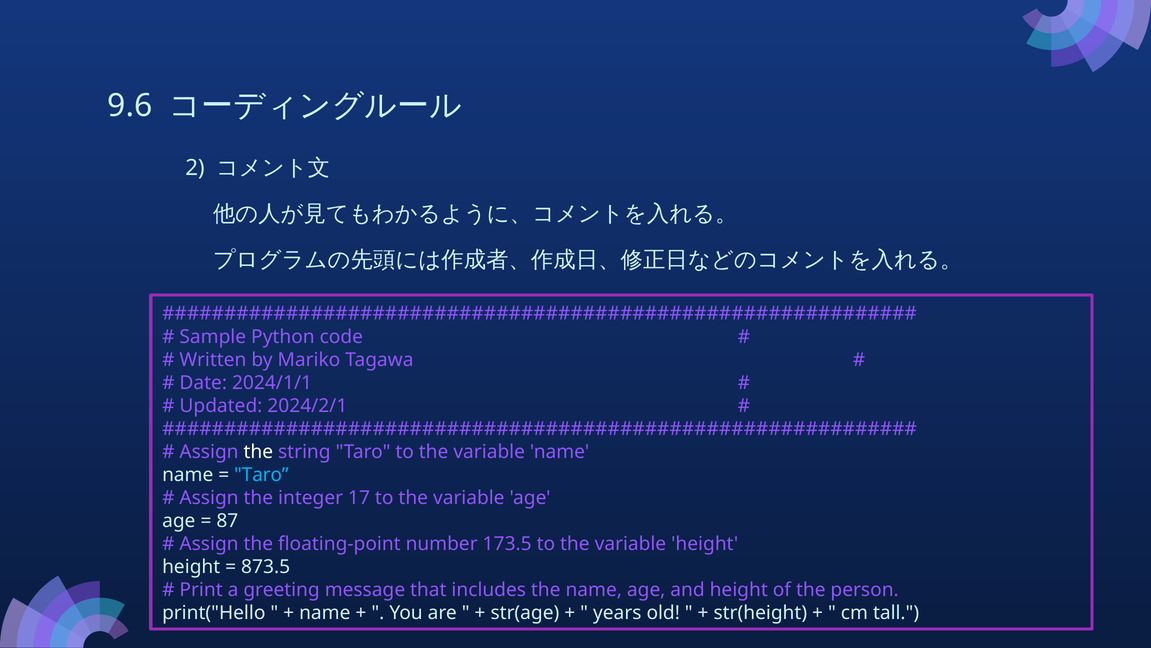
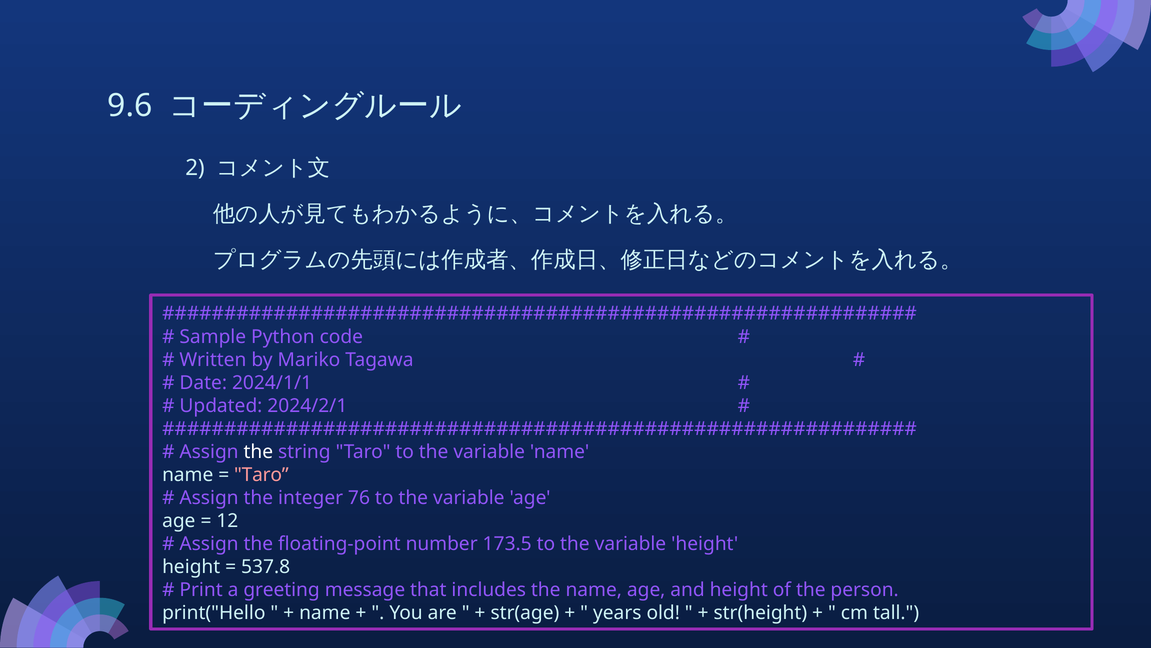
Taro colour: light blue -> pink (261, 475)
17: 17 -> 76 (359, 498)
87: 87 -> 12 (227, 521)
873.5: 873.5 -> 537.8 (266, 567)
